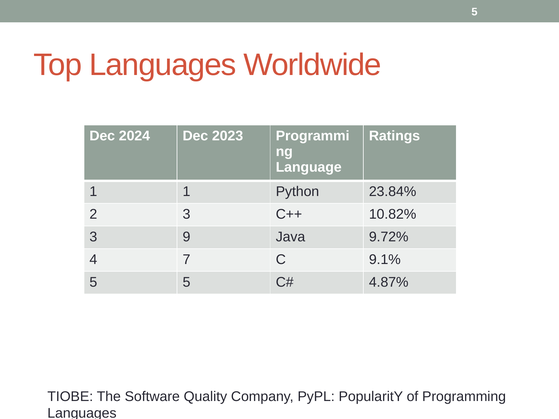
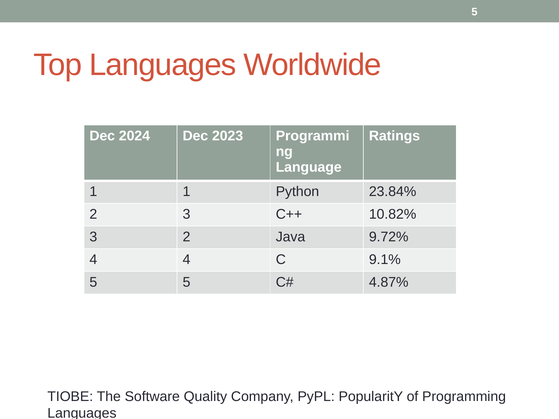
3 9: 9 -> 2 (186, 237)
4 7: 7 -> 4 (186, 260)
